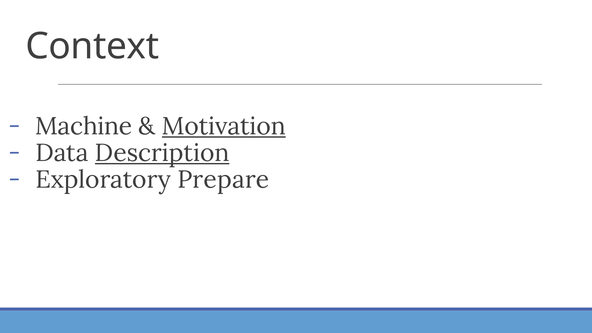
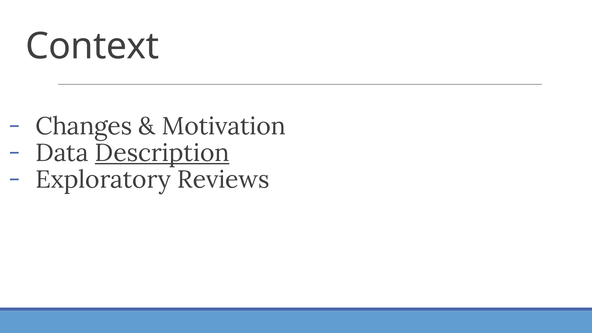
Machine: Machine -> Changes (84, 126)
Motivation underline: present -> none (224, 126)
Prepare: Prepare -> Reviews (224, 180)
